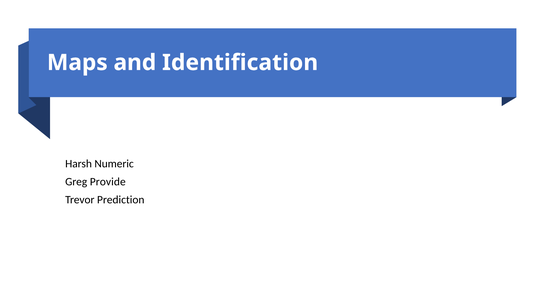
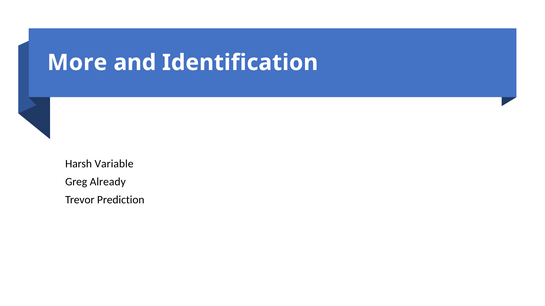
Maps: Maps -> More (77, 63)
Numeric: Numeric -> Variable (114, 164)
Provide: Provide -> Already (108, 182)
